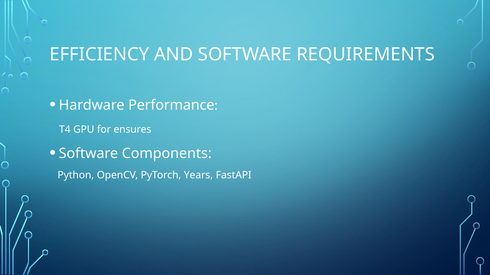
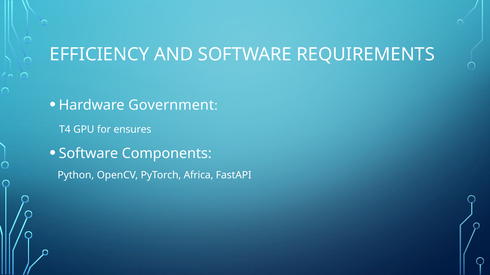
Performance: Performance -> Government (171, 105)
Years: Years -> Africa (199, 176)
